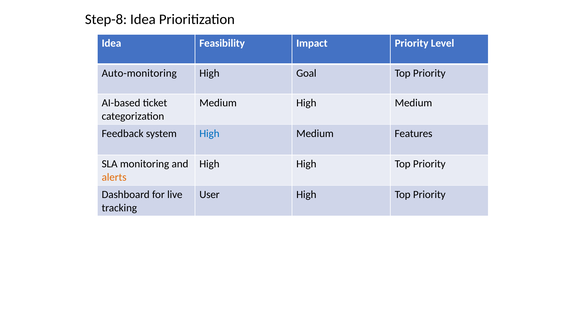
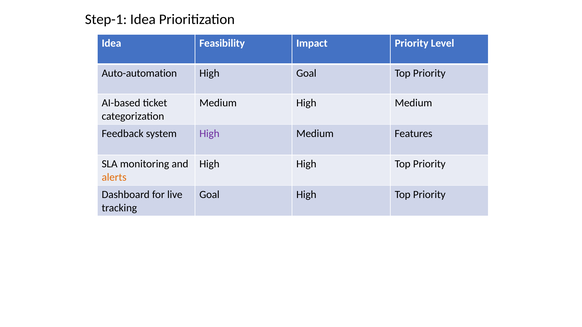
Step-8: Step-8 -> Step-1 (106, 19)
Auto-monitoring: Auto-monitoring -> Auto-automation (139, 73)
High colour: blue -> purple (209, 134)
User: User -> Goal (209, 195)
